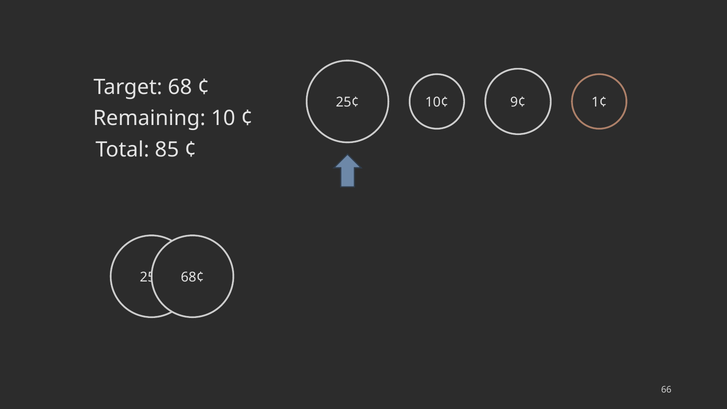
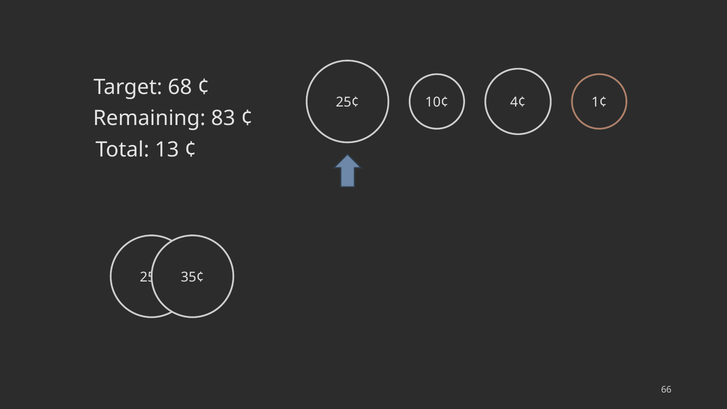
9¢: 9¢ -> 4¢ (518, 102)
10: 10 -> 83 (223, 118)
85: 85 -> 13 (167, 150)
68¢: 68¢ -> 35¢ (192, 277)
